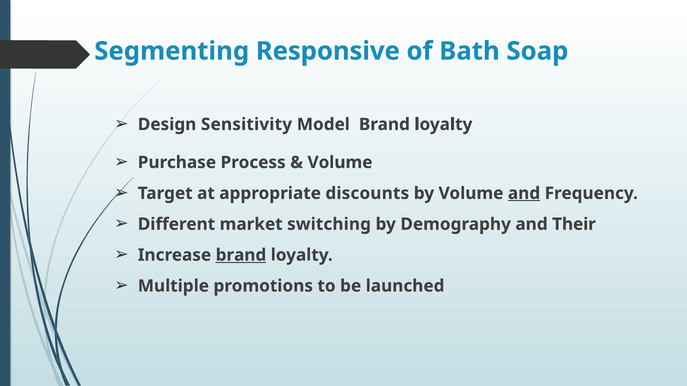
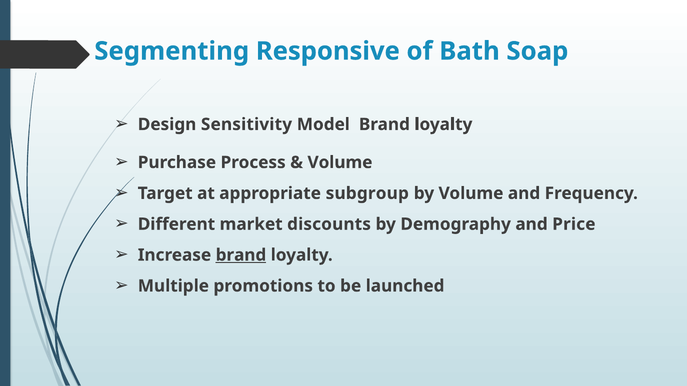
discounts: discounts -> subgroup (367, 194)
and underline: present -> none (524, 194)
switching: switching -> discounts (329, 224)
Their: Their -> Price (574, 224)
